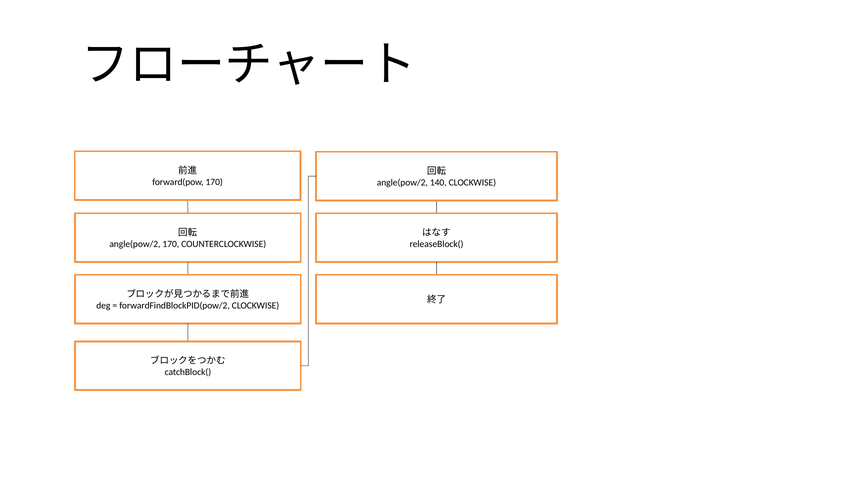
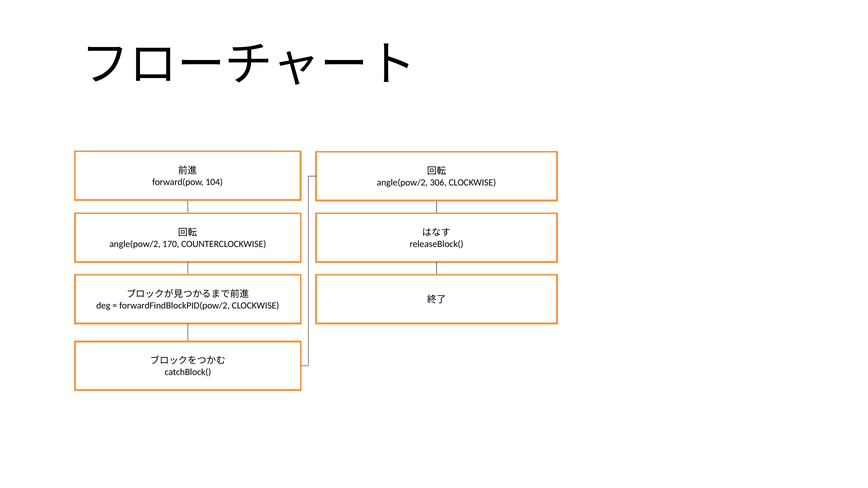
forward(pow 170: 170 -> 104 (214, 182)
140: 140 -> 306 (438, 183)
